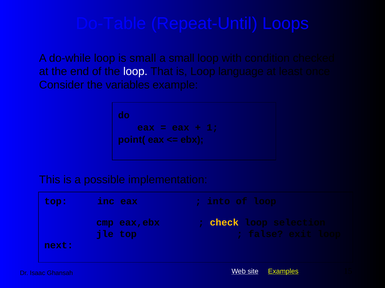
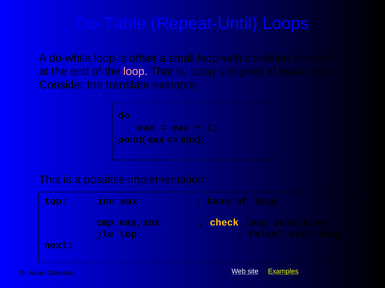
is small: small -> offset (143, 58)
loop colour: white -> pink (135, 72)
language: language -> unsigned (241, 72)
variables: variables -> translate (128, 85)
into: into -> been (218, 202)
